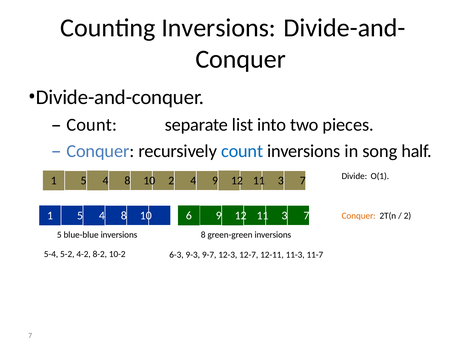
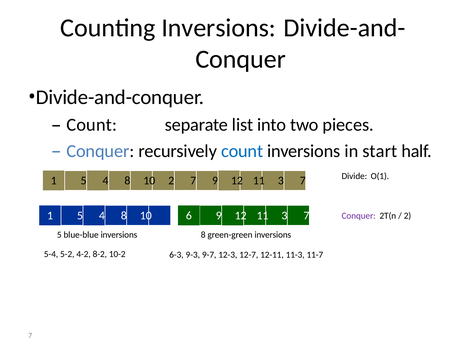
song: song -> start (380, 151)
2 4: 4 -> 7 (193, 181)
Conquer colour: orange -> purple (359, 216)
